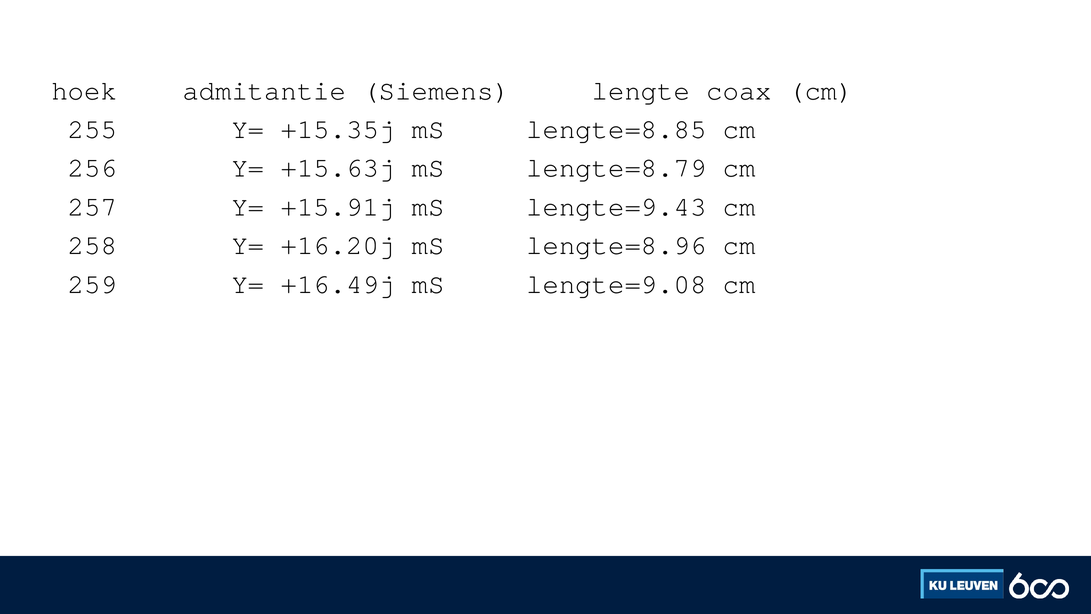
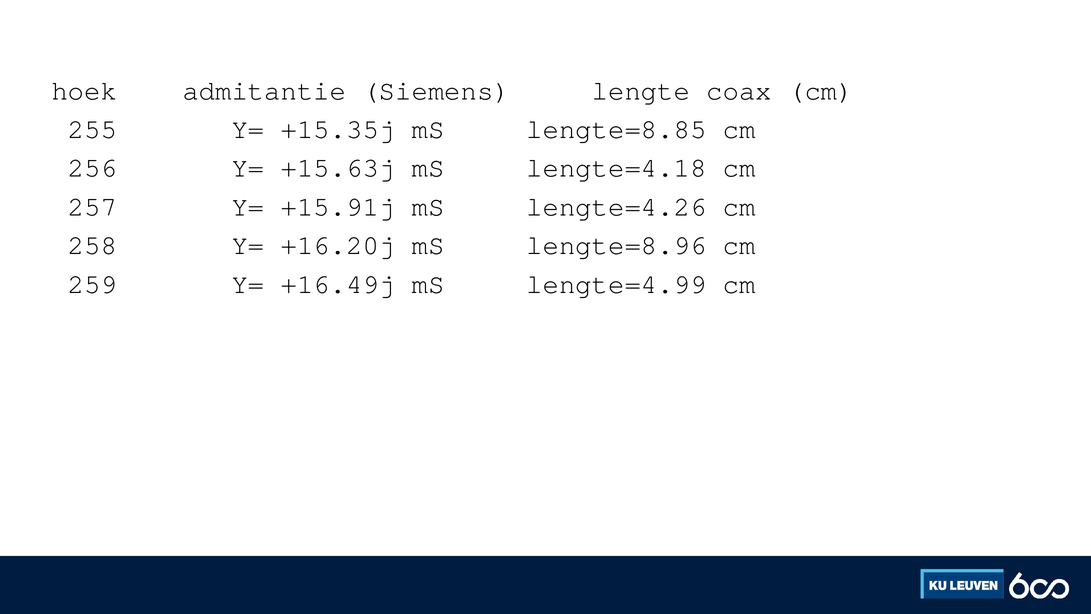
lengte=8.79: lengte=8.79 -> lengte=4.18 (616, 168)
lengte=9.43: lengte=9.43 -> lengte=4.26 (616, 207)
lengte=9.08: lengte=9.08 -> lengte=4.99 (616, 284)
